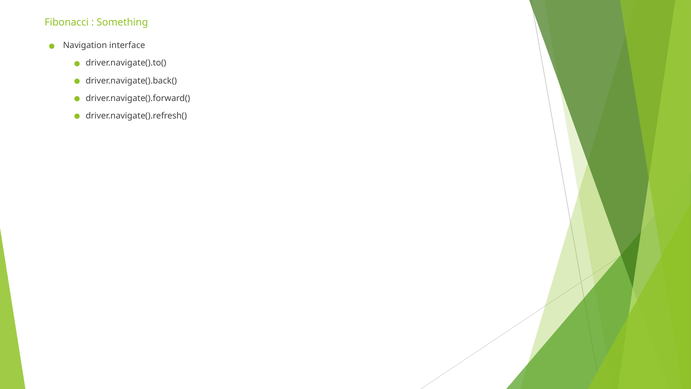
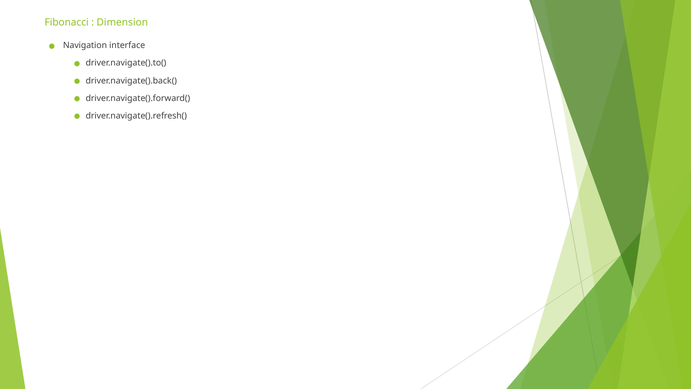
Something: Something -> Dimension (122, 23)
